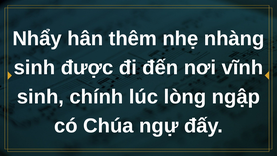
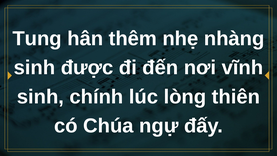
Nhẩy: Nhẩy -> Tung (37, 38)
ngập: ngập -> thiên (236, 97)
